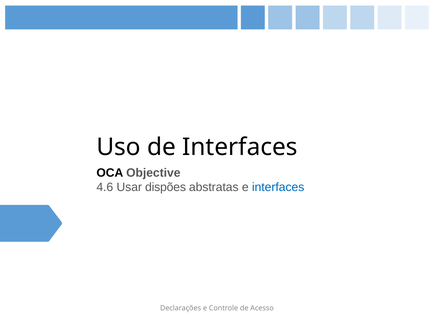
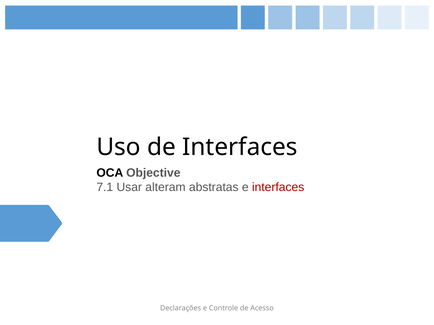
4.6: 4.6 -> 7.1 (105, 187)
dispões: dispões -> alteram (165, 187)
interfaces colour: blue -> red (278, 187)
